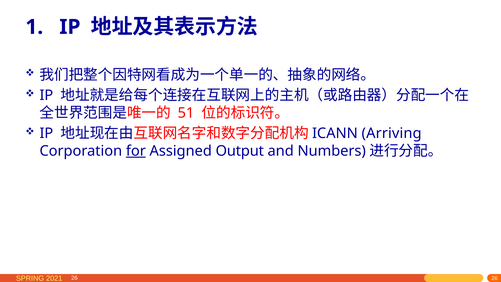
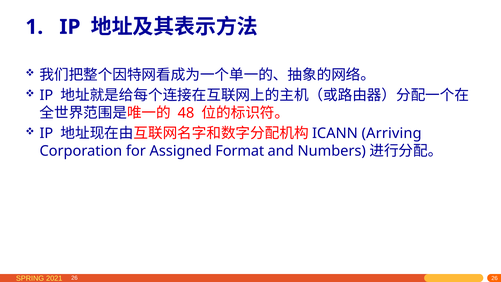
51: 51 -> 48 (186, 113)
for underline: present -> none (136, 151)
Output: Output -> Format (240, 151)
